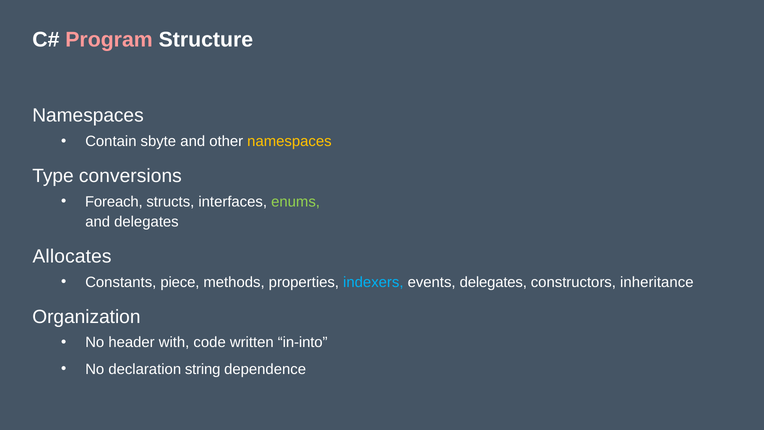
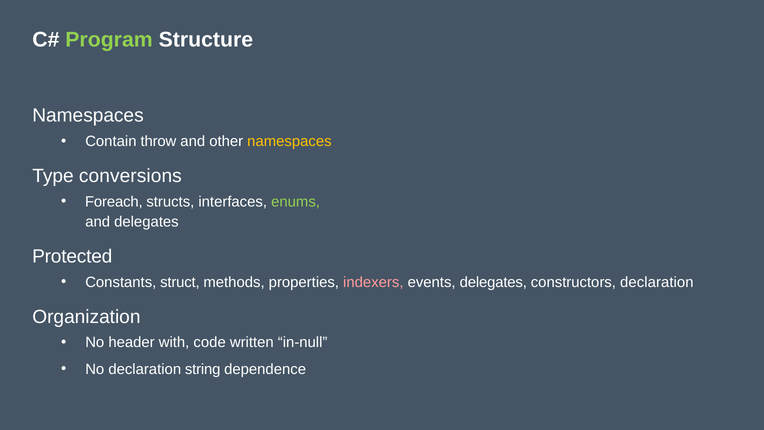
Program colour: pink -> light green (109, 39)
sbyte: sbyte -> throw (158, 141)
Allocates: Allocates -> Protected (72, 256)
piece: piece -> struct (180, 282)
indexers colour: light blue -> pink (373, 282)
constructors inheritance: inheritance -> declaration (657, 282)
in-into: in-into -> in-null (303, 342)
